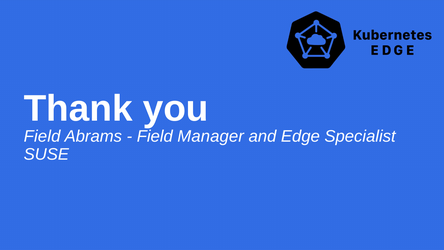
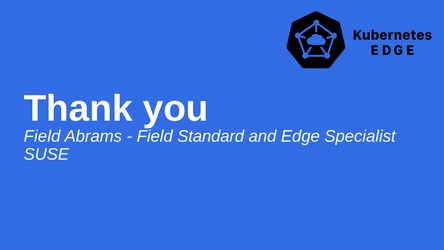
Manager: Manager -> Standard (211, 136)
